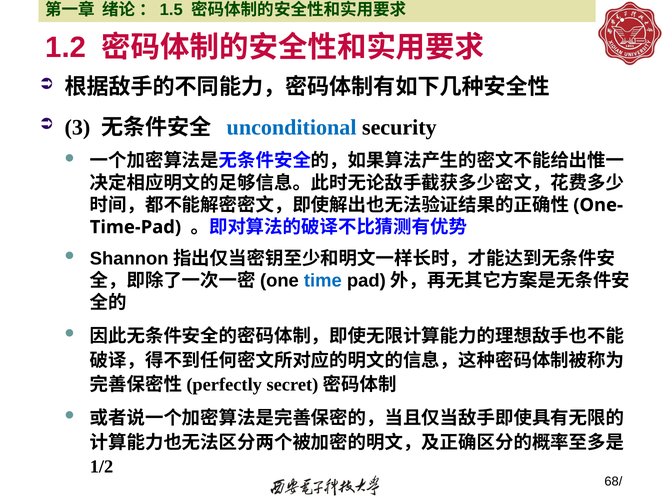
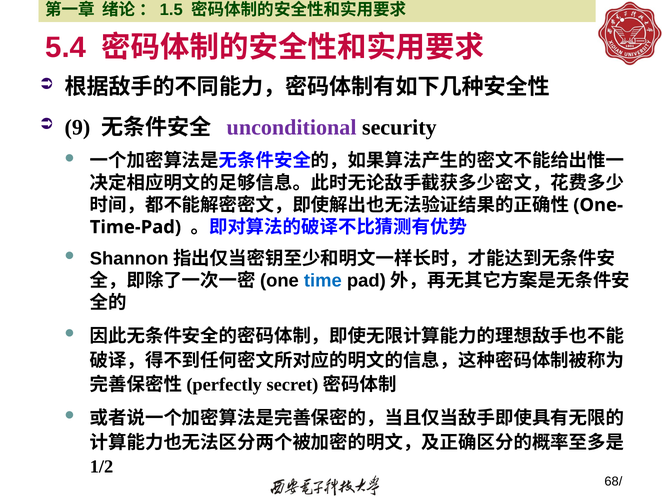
1.2: 1.2 -> 5.4 (66, 47)
3: 3 -> 9 (77, 127)
unconditional colour: blue -> purple (292, 127)
